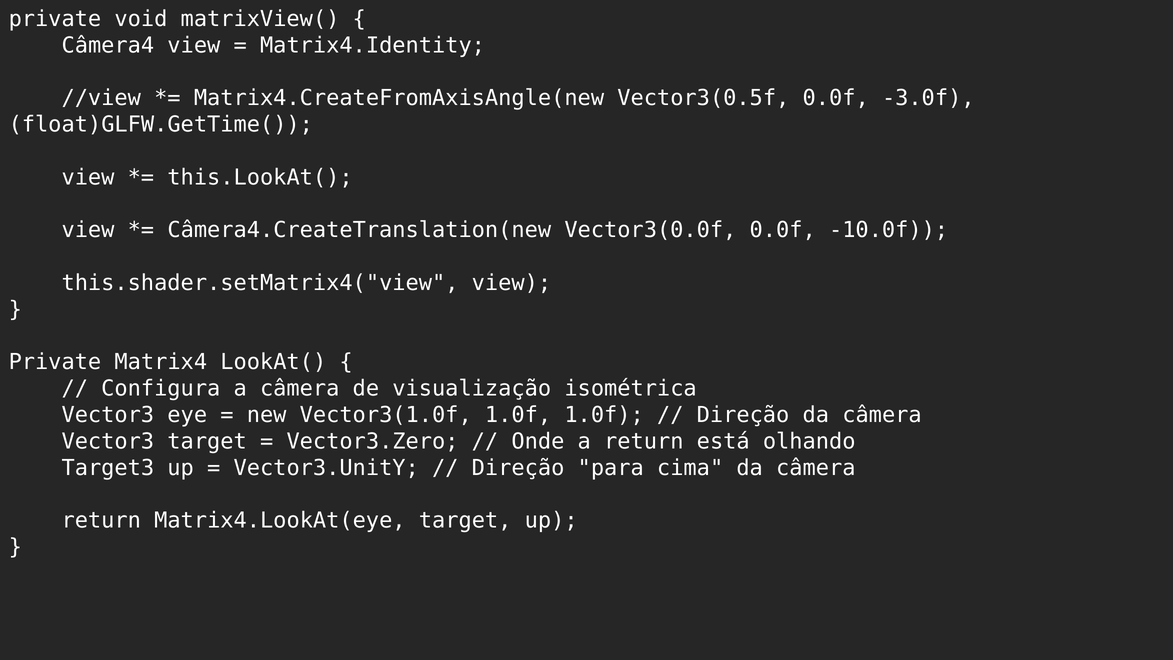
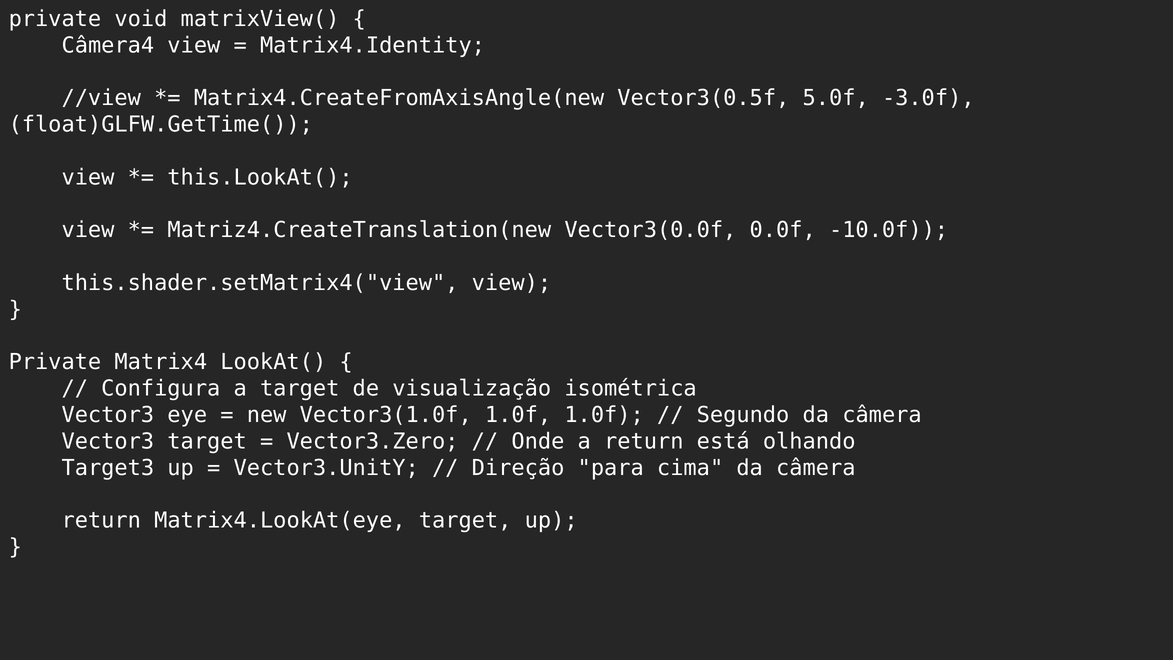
Vector3(0.5f 0.0f: 0.0f -> 5.0f (836, 98)
Câmera4.CreateTranslation(new: Câmera4.CreateTranslation(new -> Matriz4.CreateTranslation(new (359, 230)
a câmera: câmera -> target (300, 389)
Direção: Direção -> Segundo (743, 415)
